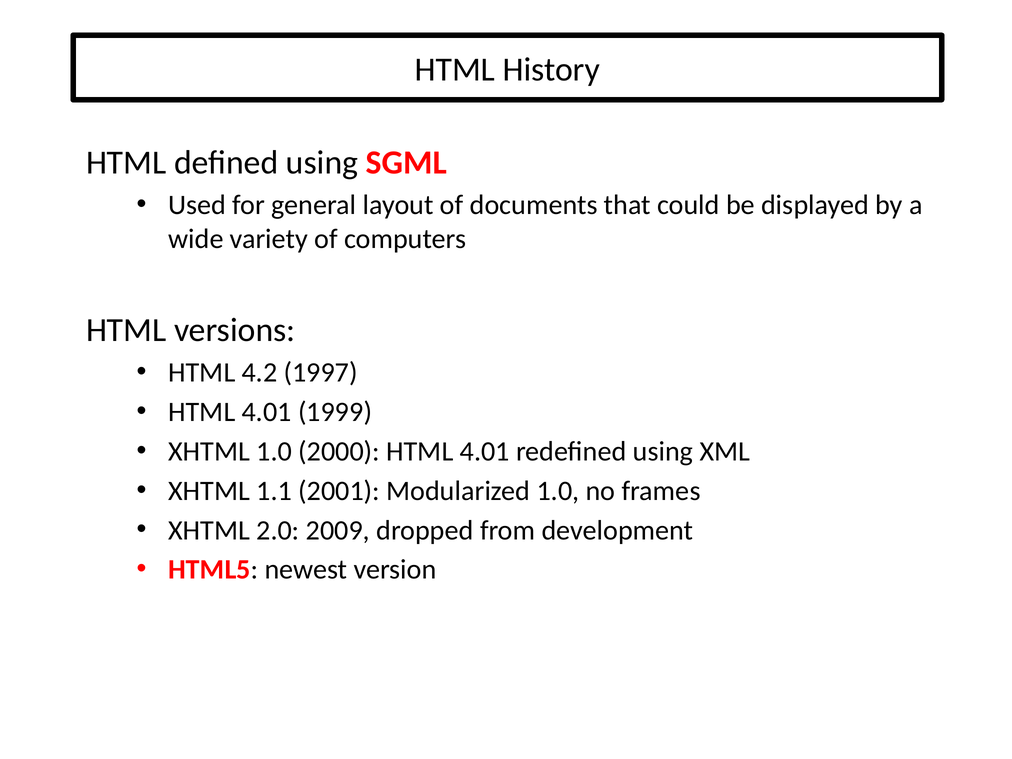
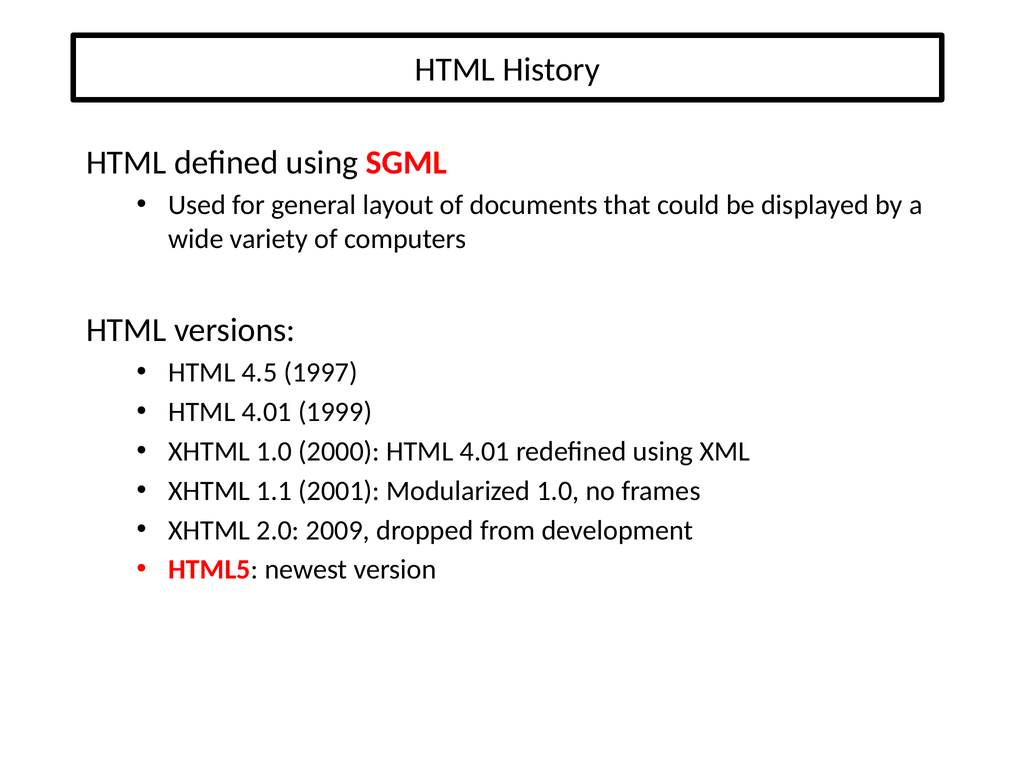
4.2: 4.2 -> 4.5 (260, 373)
